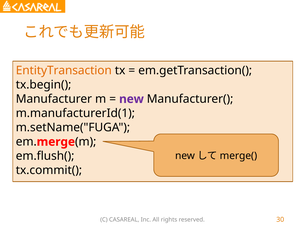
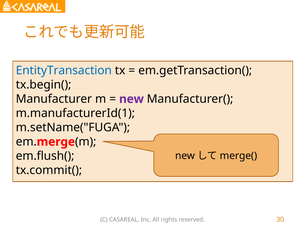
EntityTransaction colour: orange -> blue (64, 70)
